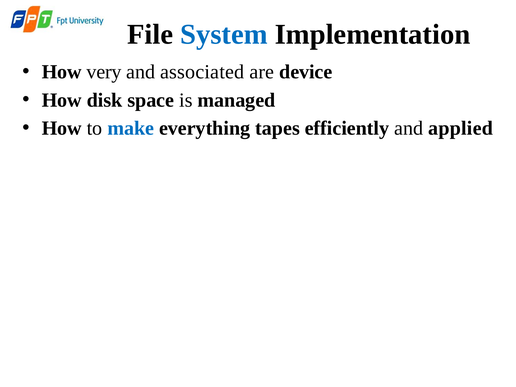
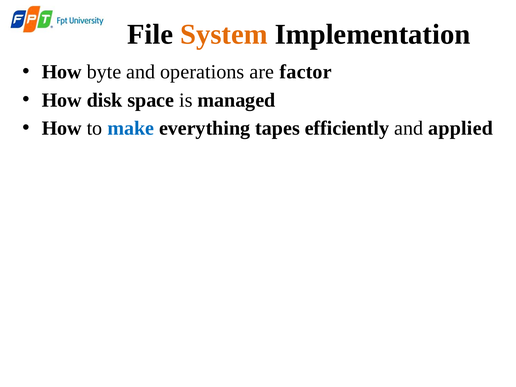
System colour: blue -> orange (224, 34)
very: very -> byte (104, 72)
associated: associated -> operations (202, 72)
device: device -> factor (306, 72)
